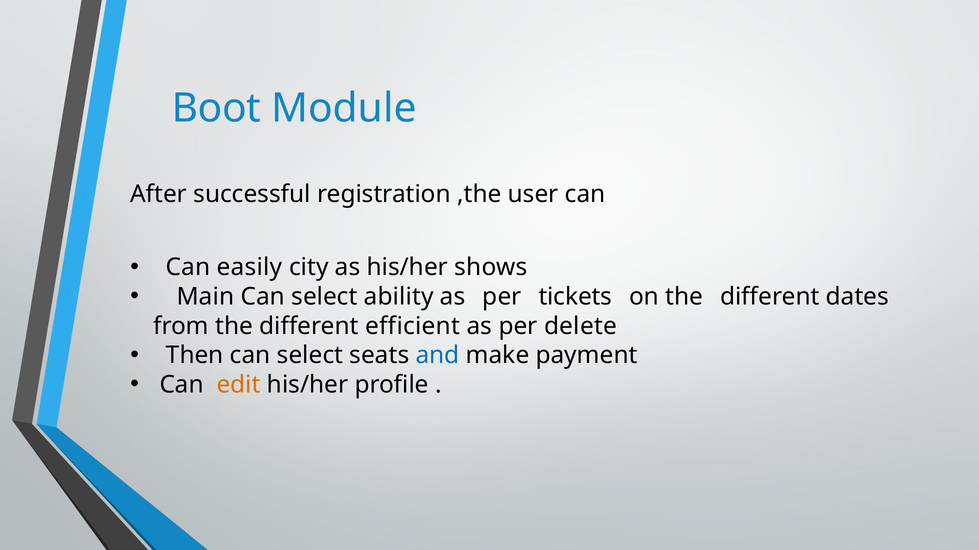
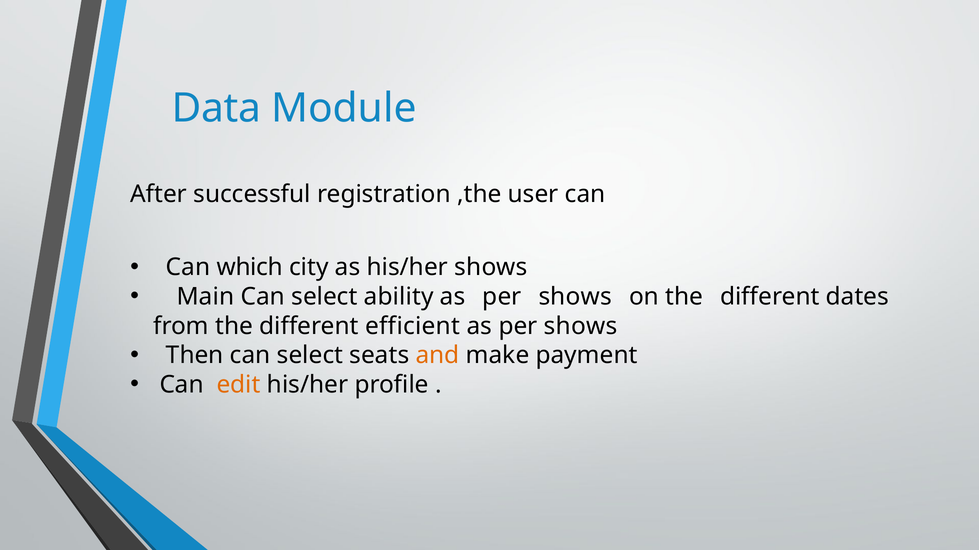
Boot: Boot -> Data (216, 109)
easily: easily -> which (250, 268)
tickets: tickets -> shows (575, 297)
delete: delete -> shows (581, 326)
and colour: blue -> orange (438, 356)
